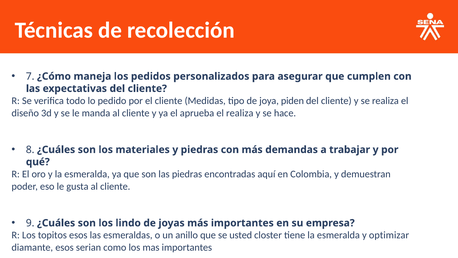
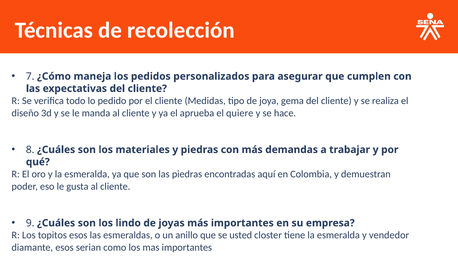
piden: piden -> gema (292, 101)
el realiza: realiza -> quiere (240, 113)
optimizar: optimizar -> vendedor (389, 235)
